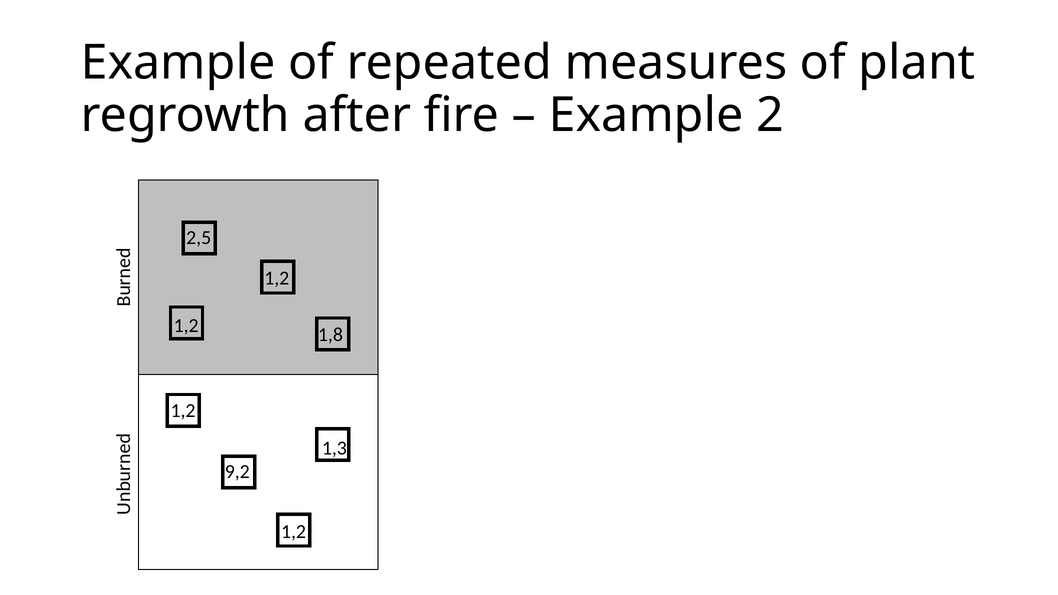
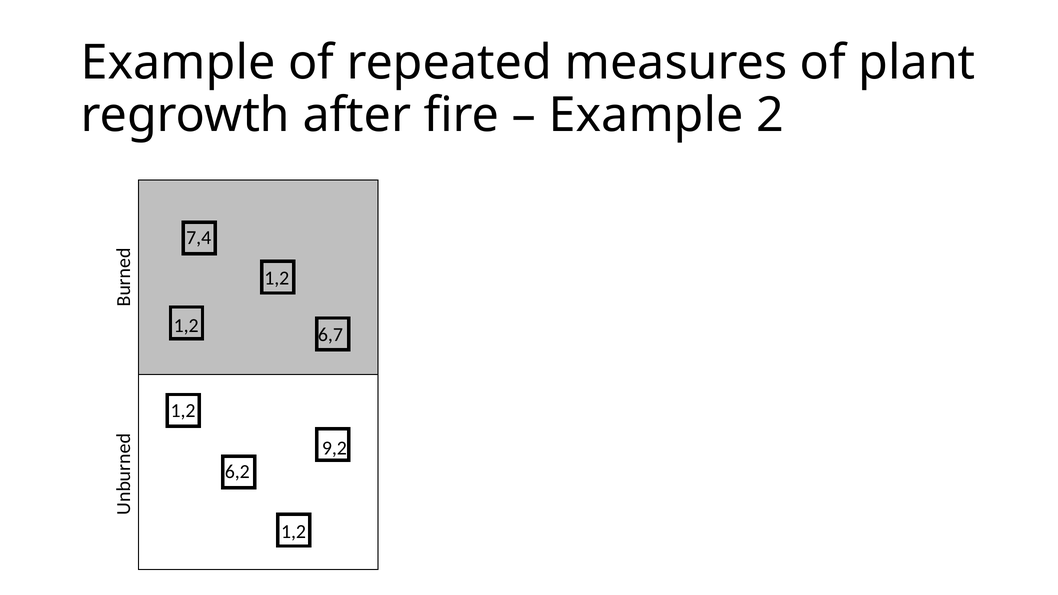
2,5: 2,5 -> 7,4 (199, 238)
1,8: 1,8 -> 6,7 (330, 335)
1,3: 1,3 -> 9,2 (334, 448)
9,2: 9,2 -> 6,2 (237, 472)
